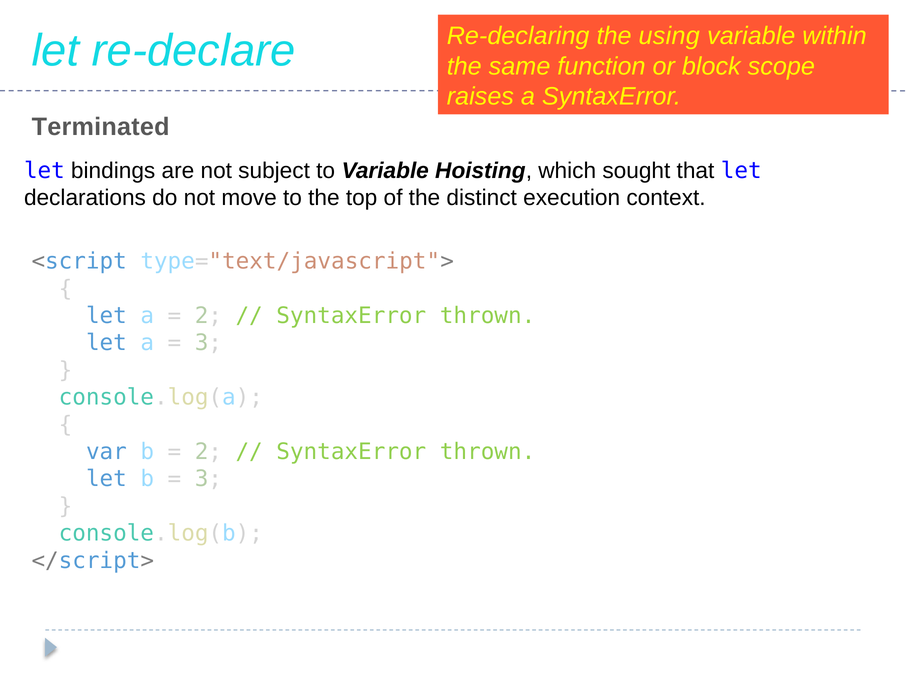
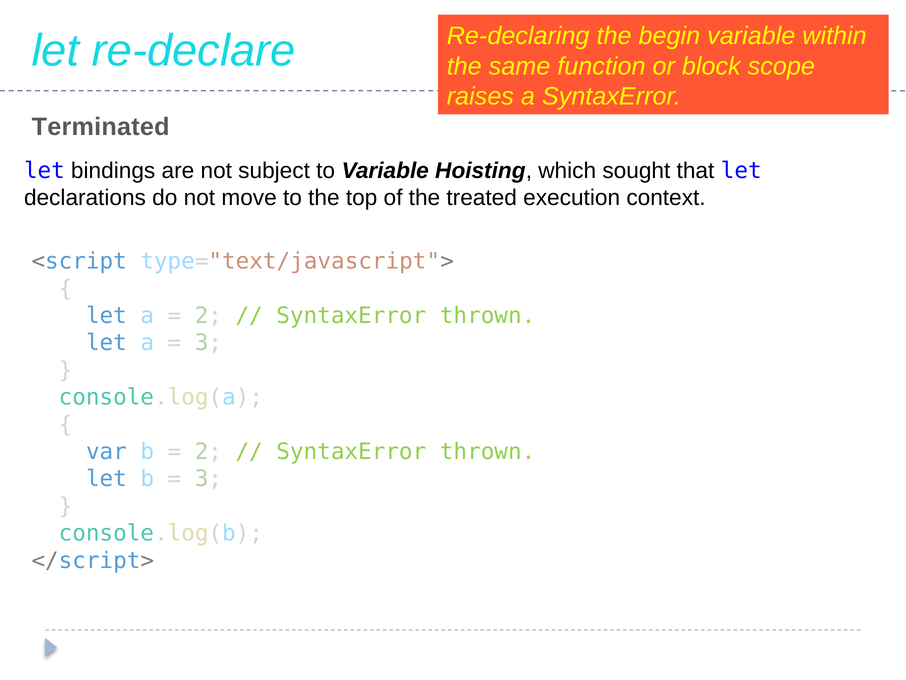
using: using -> begin (669, 36)
distinct: distinct -> treated (482, 198)
